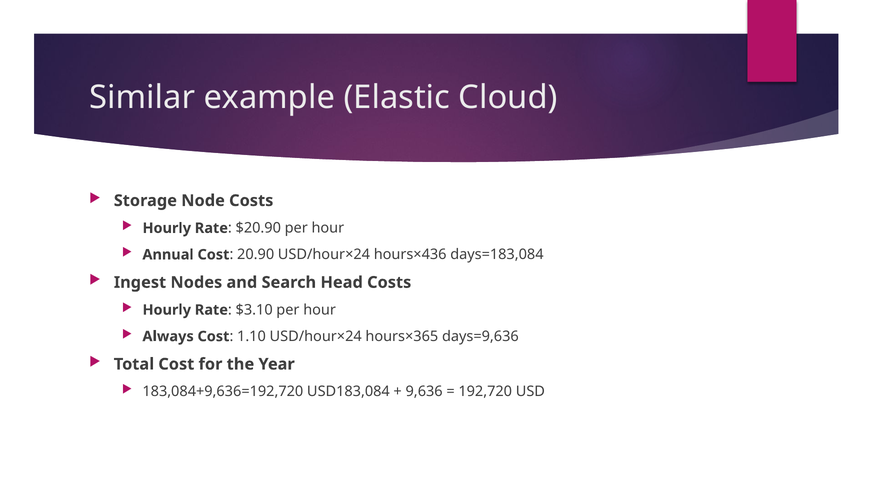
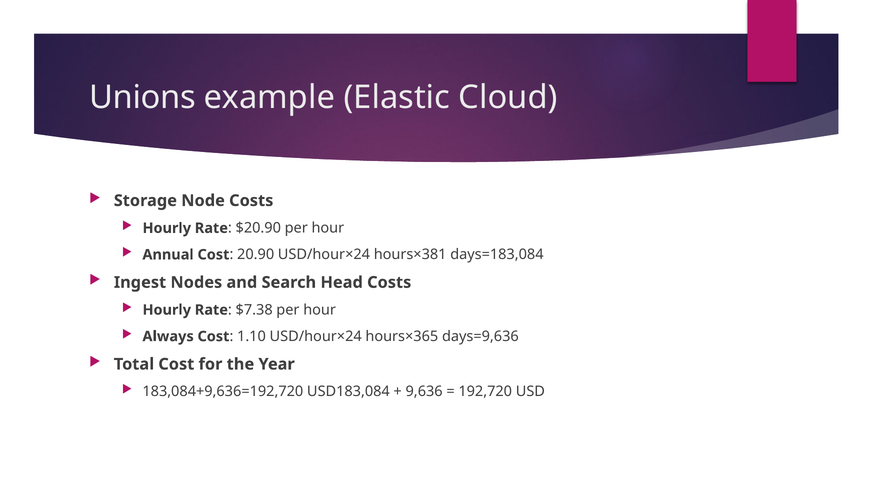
Similar: Similar -> Unions (143, 97)
hours×436: hours×436 -> hours×381 (410, 255)
$3.10: $3.10 -> $7.38 (254, 310)
